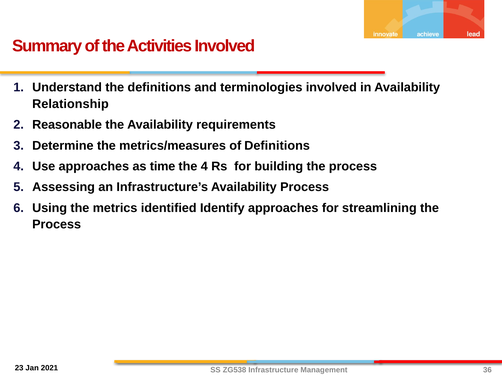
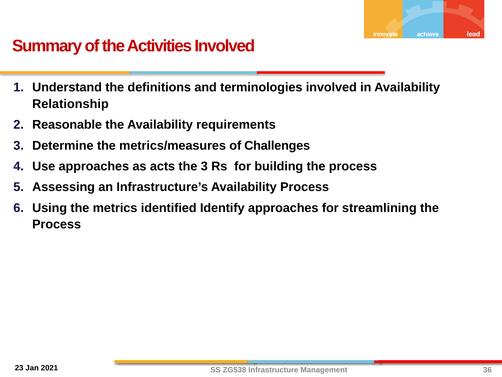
of Definitions: Definitions -> Challenges (277, 145)
time: time -> acts (163, 166)
the 4: 4 -> 3 (204, 166)
